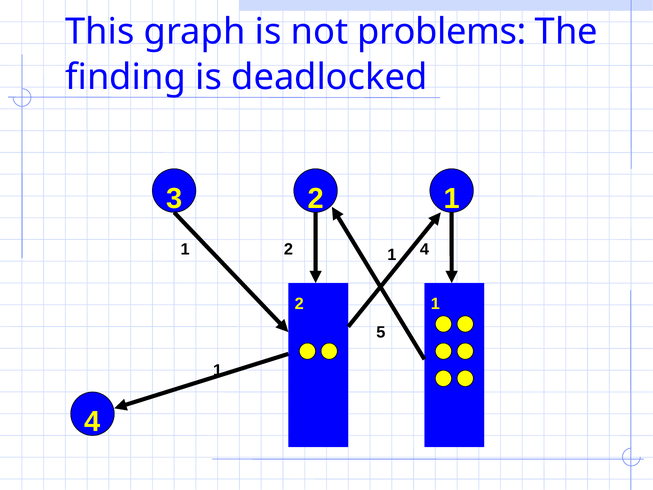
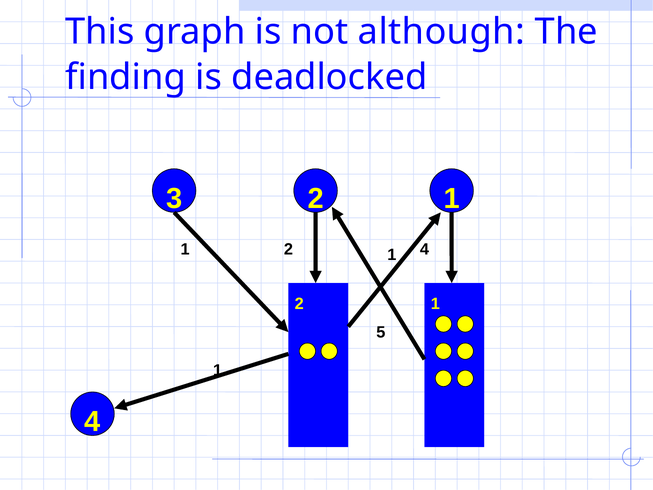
problems: problems -> although (441, 32)
